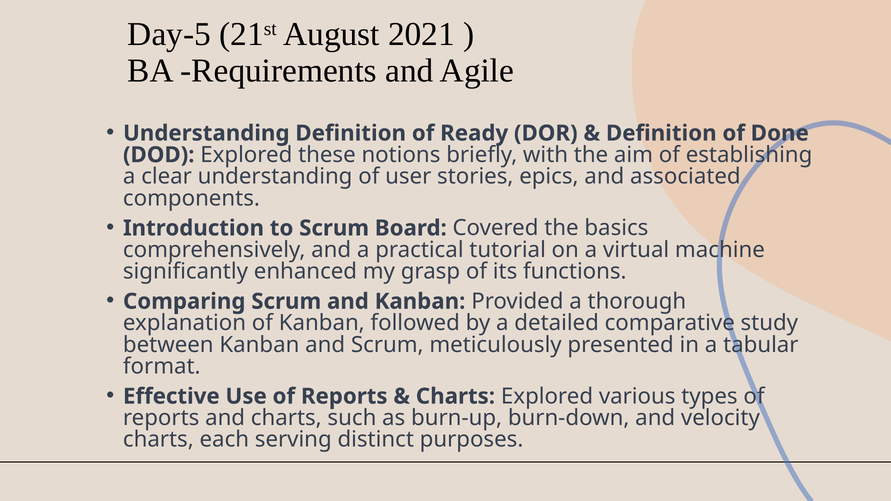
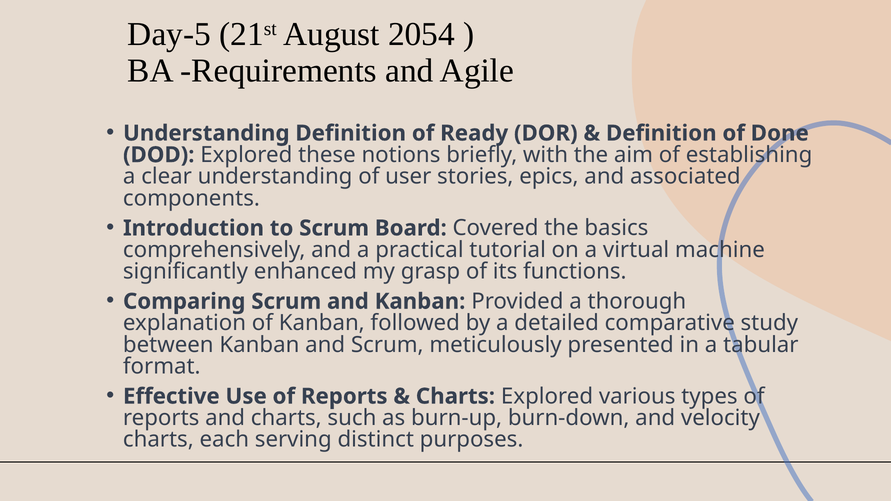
2021: 2021 -> 2054 (421, 34)
